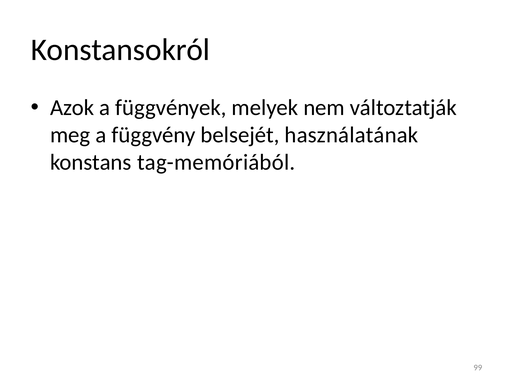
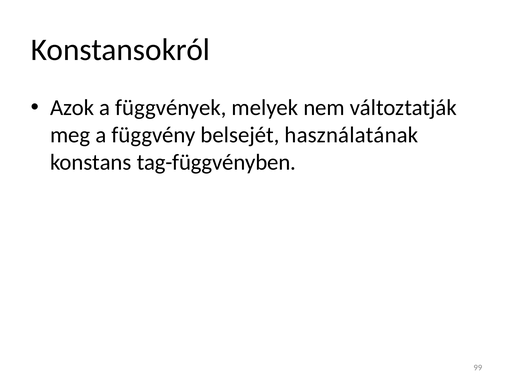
tag-memóriából: tag-memóriából -> tag-függvényben (216, 162)
